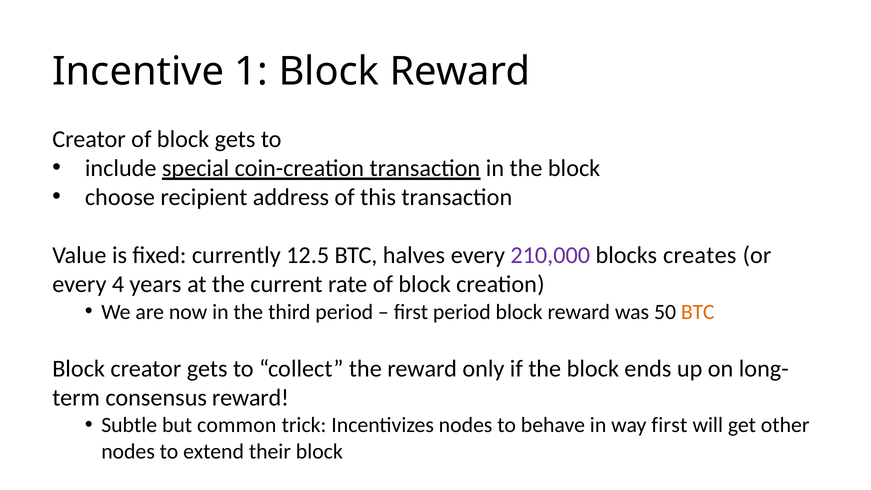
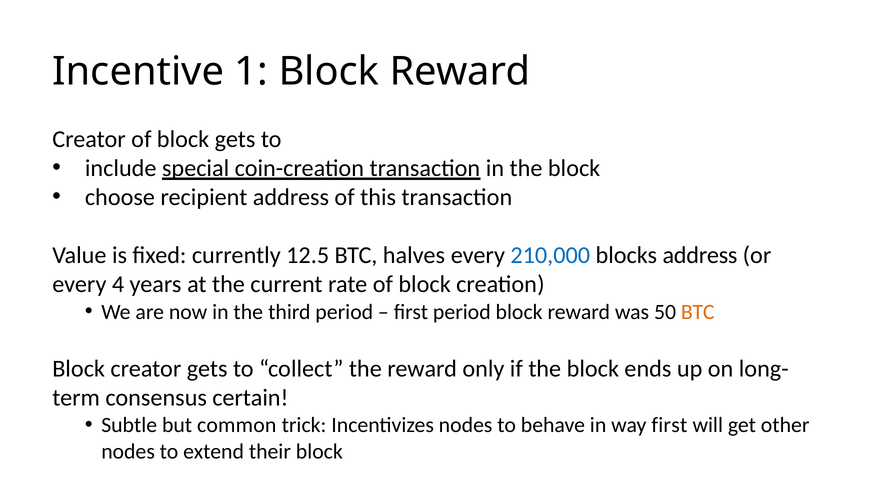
210,000 colour: purple -> blue (550, 255)
blocks creates: creates -> address (700, 255)
consensus reward: reward -> certain (250, 398)
